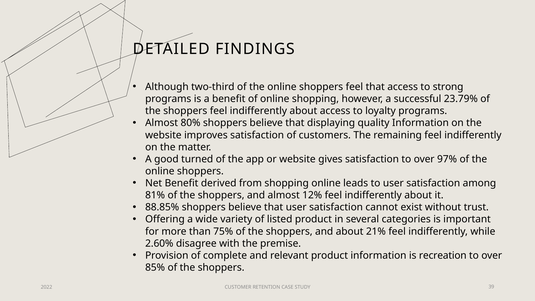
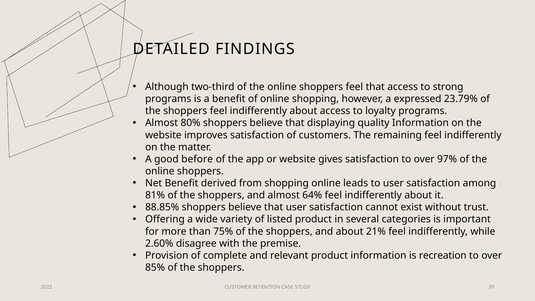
successful: successful -> expressed (418, 99)
turned: turned -> before (197, 159)
12%: 12% -> 64% (312, 195)
